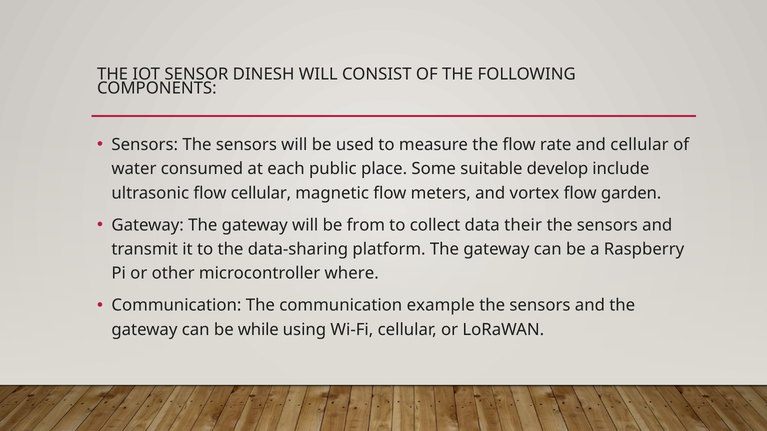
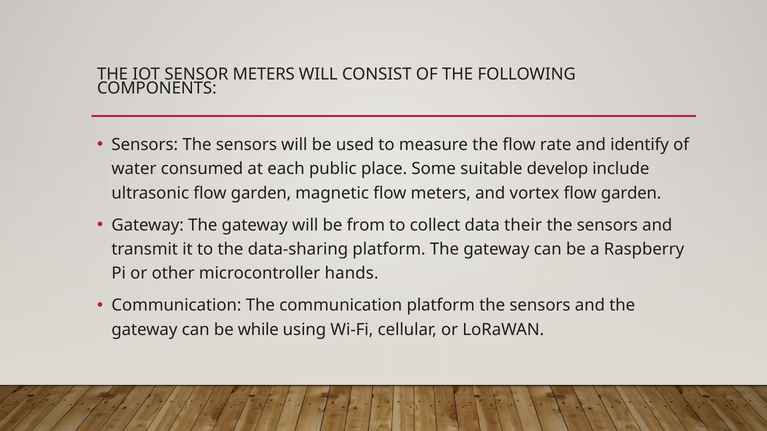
SENSOR DINESH: DINESH -> METERS (264, 74)
and cellular: cellular -> identify (640, 145)
ultrasonic flow cellular: cellular -> garden (261, 193)
where: where -> hands (352, 274)
communication example: example -> platform (441, 306)
